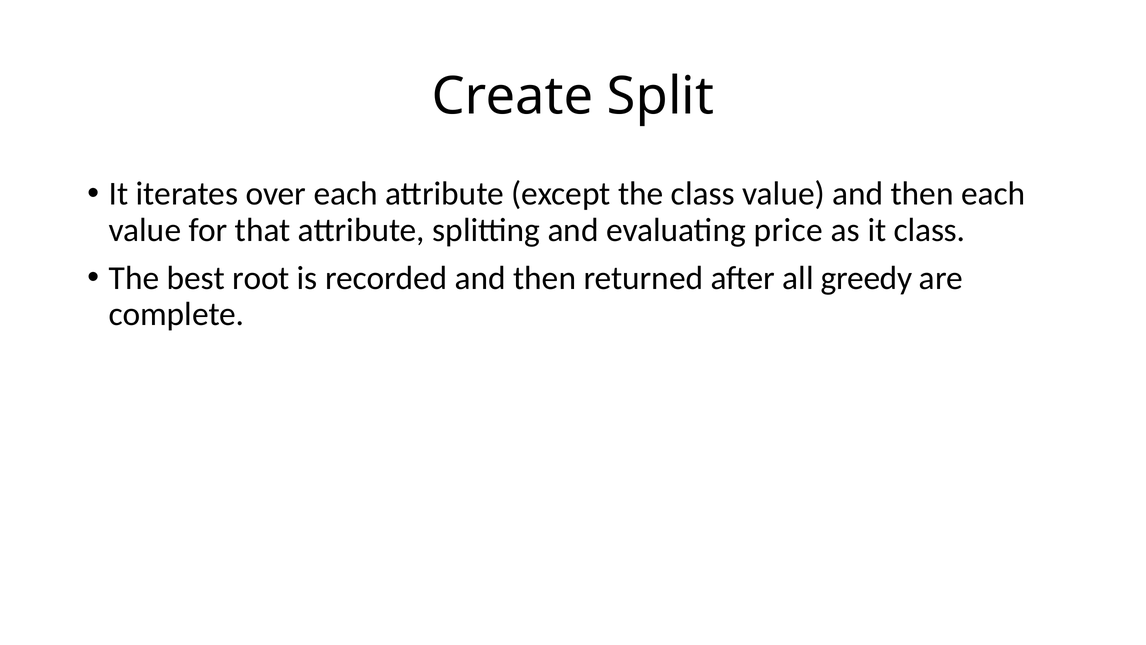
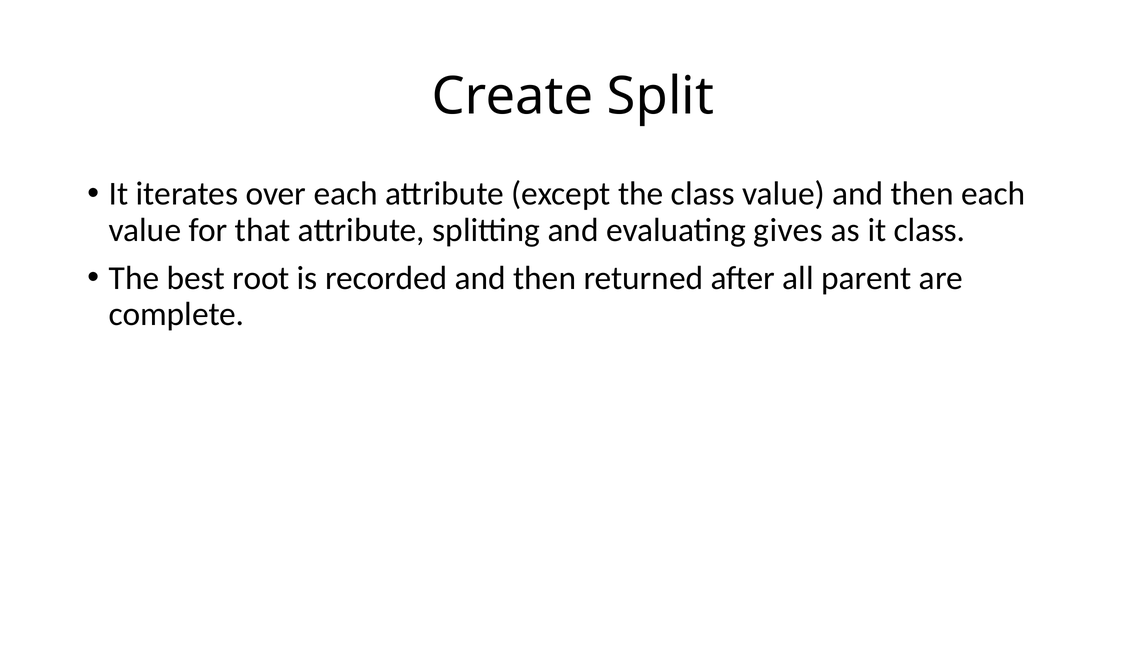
price: price -> gives (788, 230)
greedy: greedy -> parent (866, 278)
